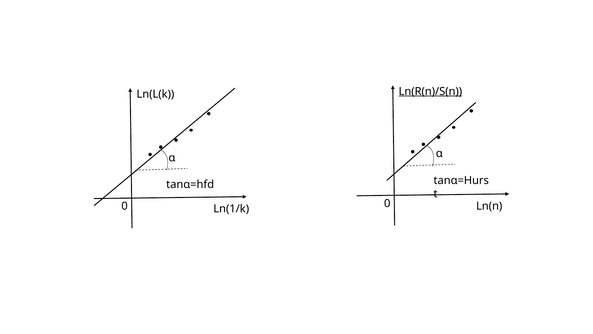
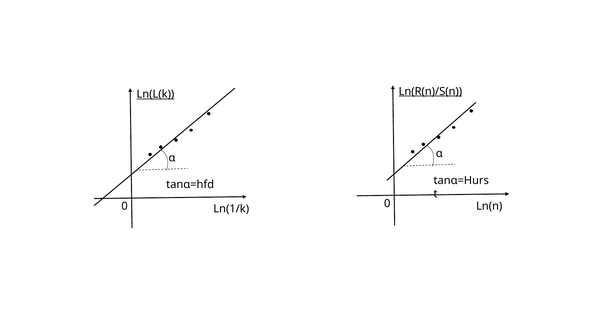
Ln(L(k underline: none -> present (155, 94)
